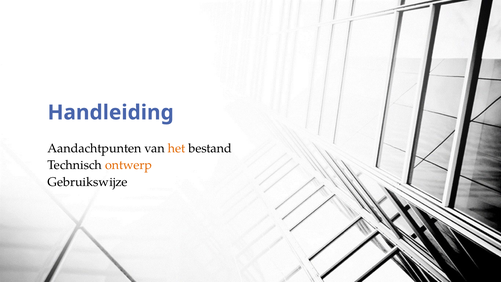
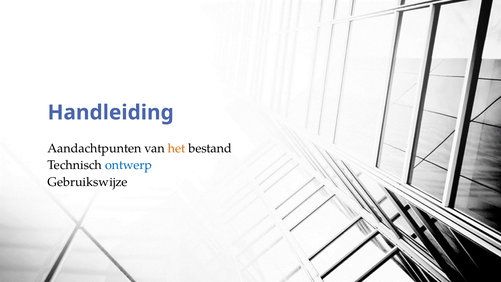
ontwerp colour: orange -> blue (128, 165)
